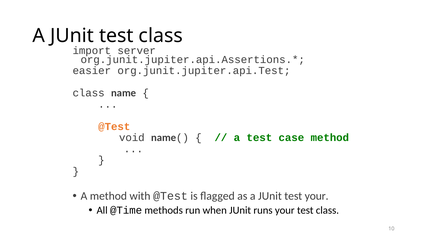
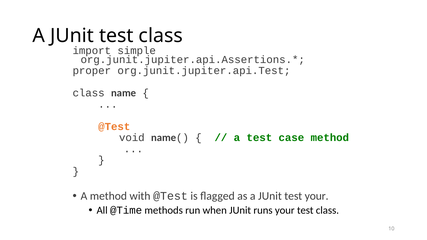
server: server -> simple (137, 51)
easier: easier -> proper (92, 71)
